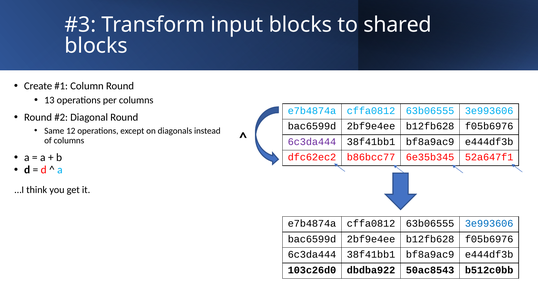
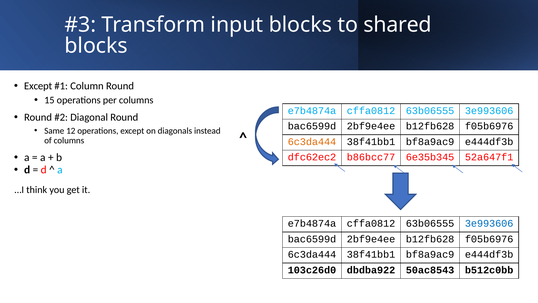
Create: Create -> Except (38, 86)
13: 13 -> 15 (49, 100)
6c3da444 colour: purple -> orange (312, 142)
